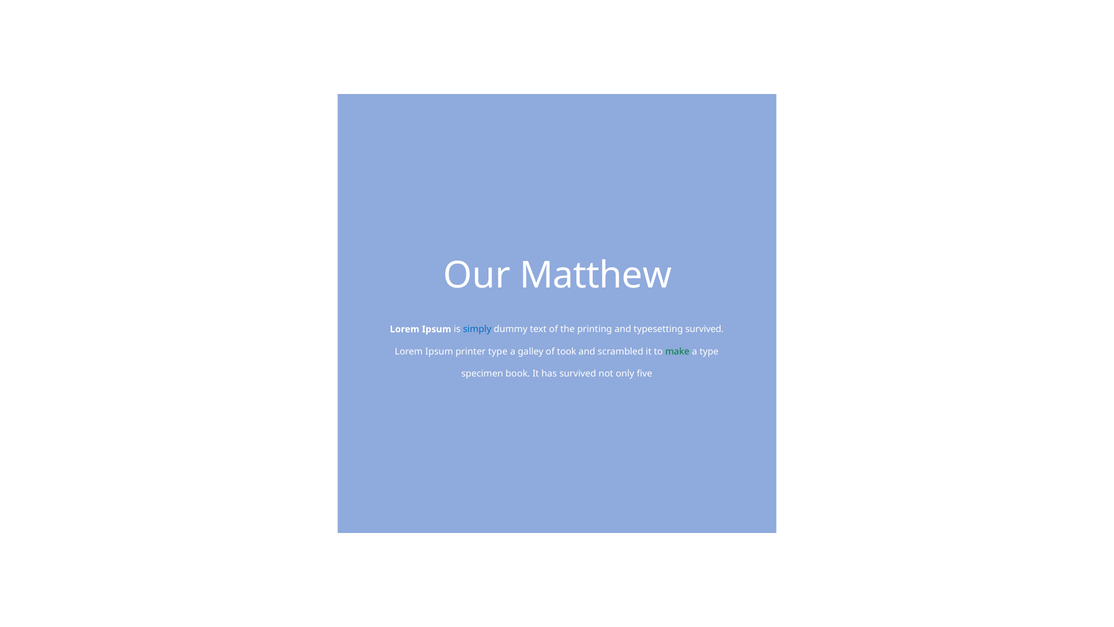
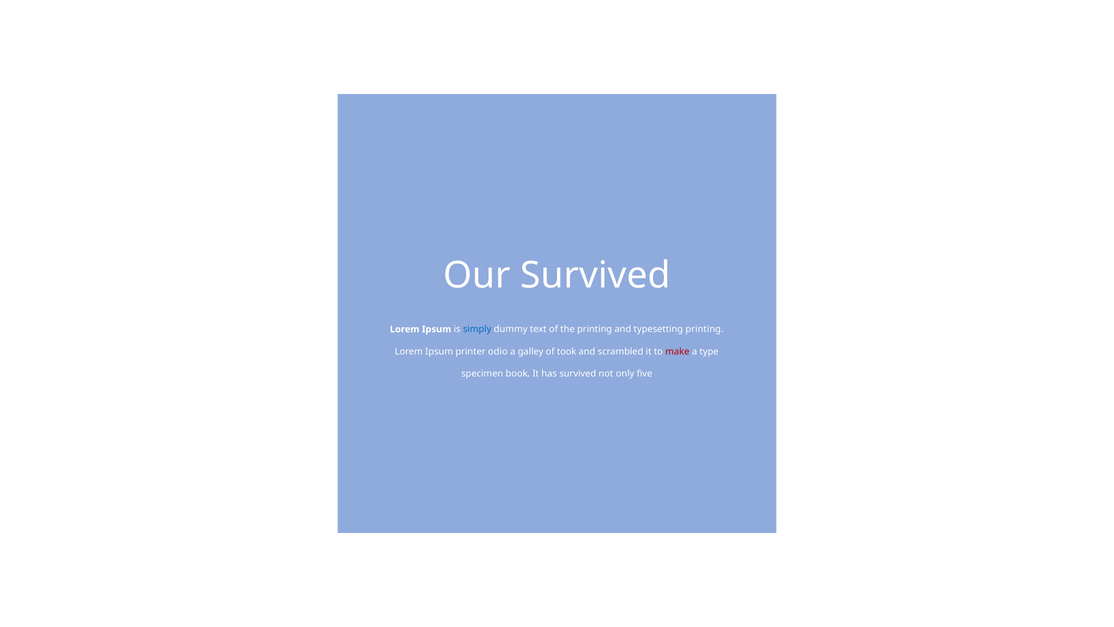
Our Matthew: Matthew -> Survived (595, 275)
typesetting survived: survived -> printing (704, 329)
printer type: type -> odio (498, 351)
make colour: green -> red (677, 351)
